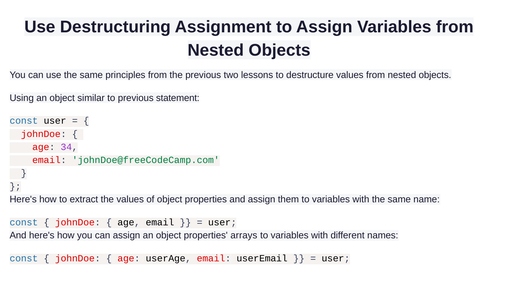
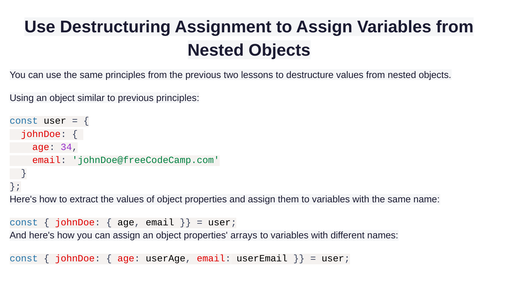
previous statement: statement -> principles (178, 98)
